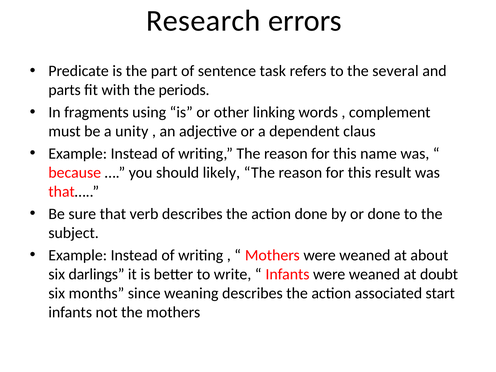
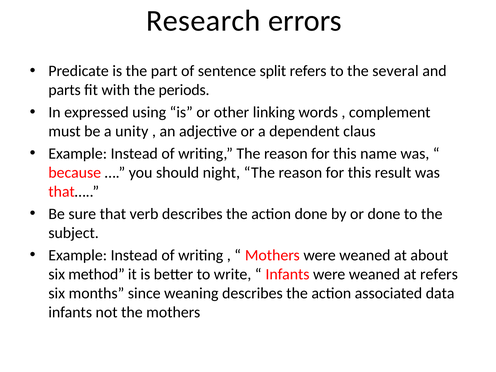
task: task -> split (273, 71)
fragments: fragments -> expressed (96, 112)
likely: likely -> night (221, 173)
darlings: darlings -> method (96, 274)
at doubt: doubt -> refers (439, 274)
start: start -> data (440, 293)
